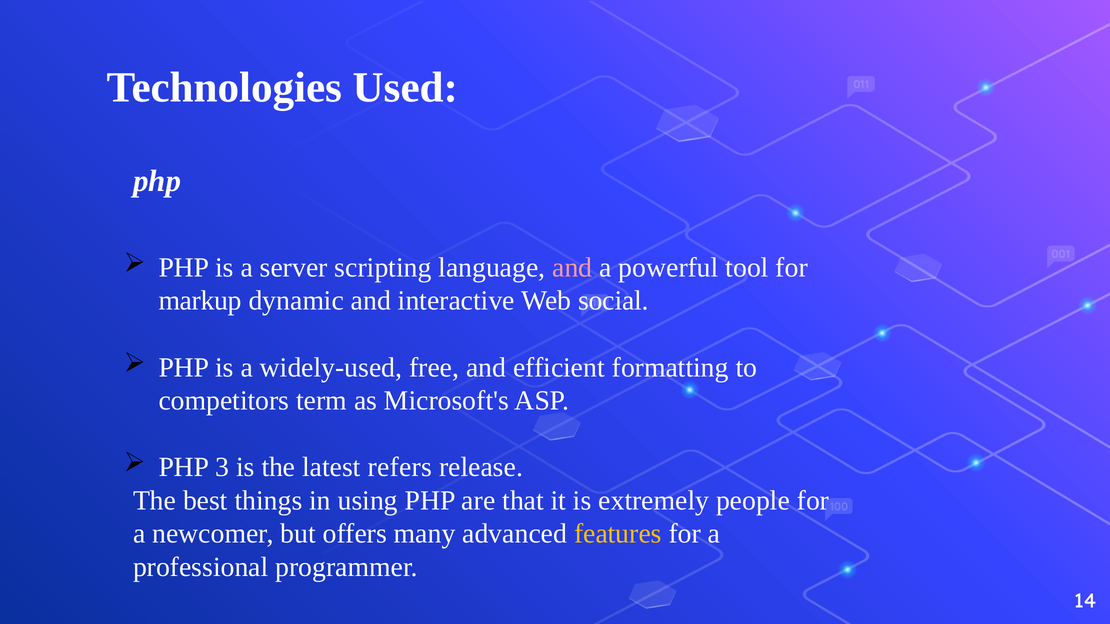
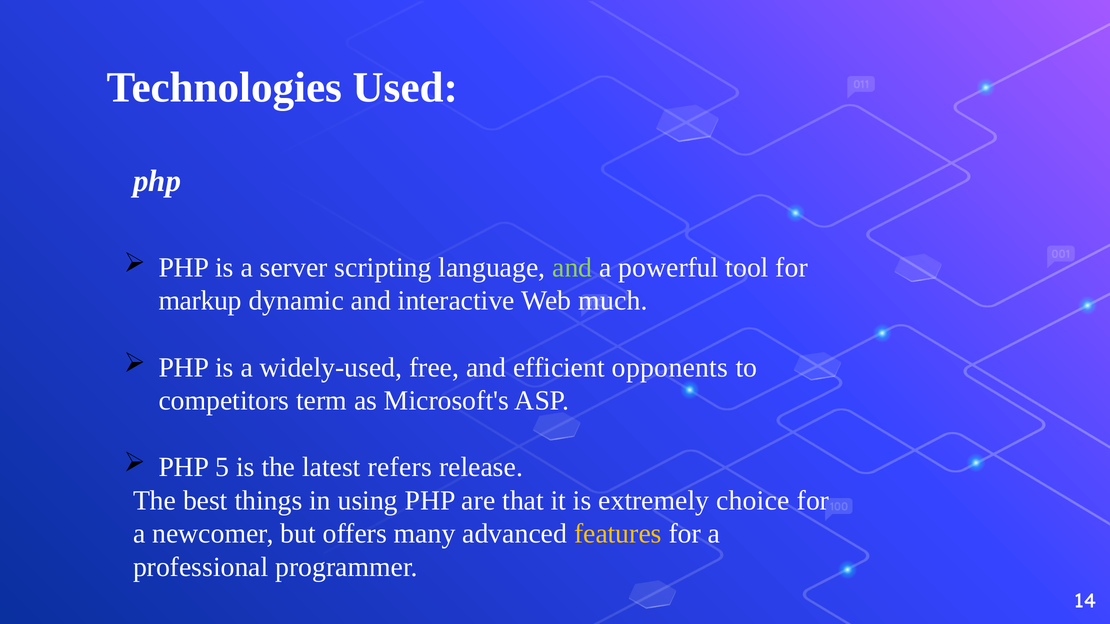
and colour: pink -> light green (572, 268)
social: social -> much (613, 301)
formatting: formatting -> opponents (670, 368)
3: 3 -> 5 (222, 468)
people: people -> choice (753, 501)
